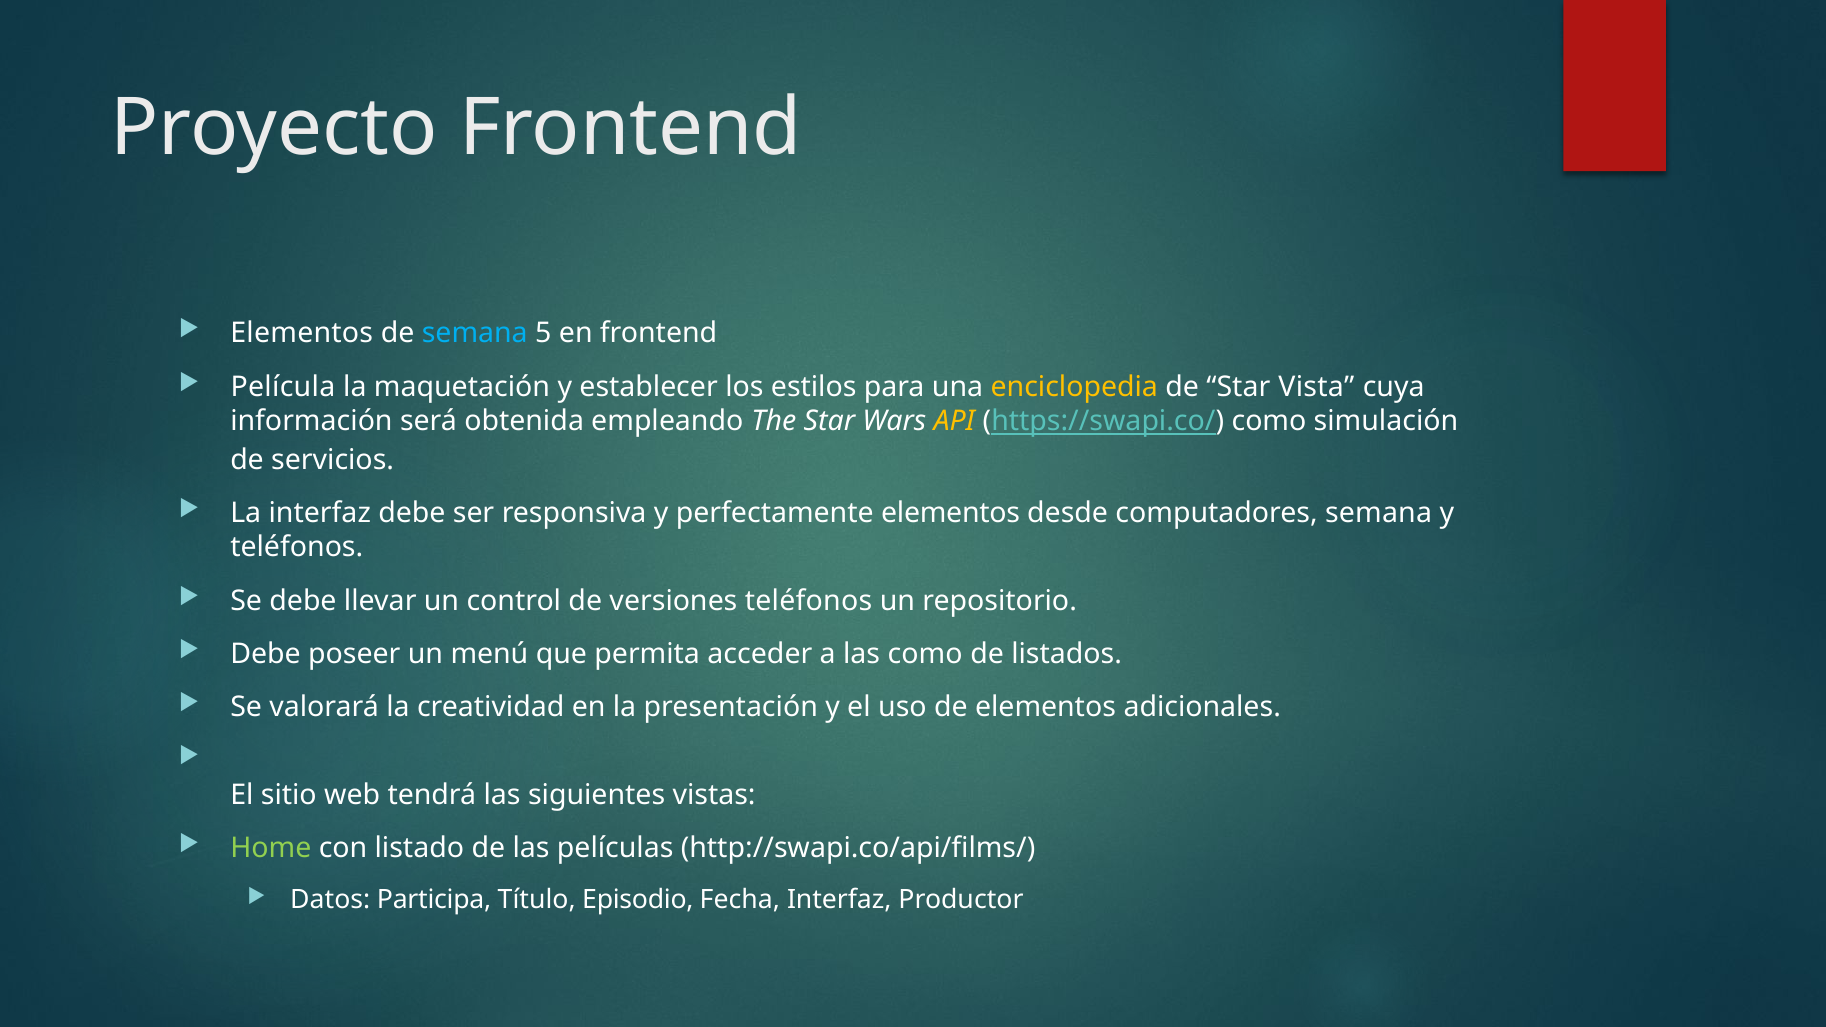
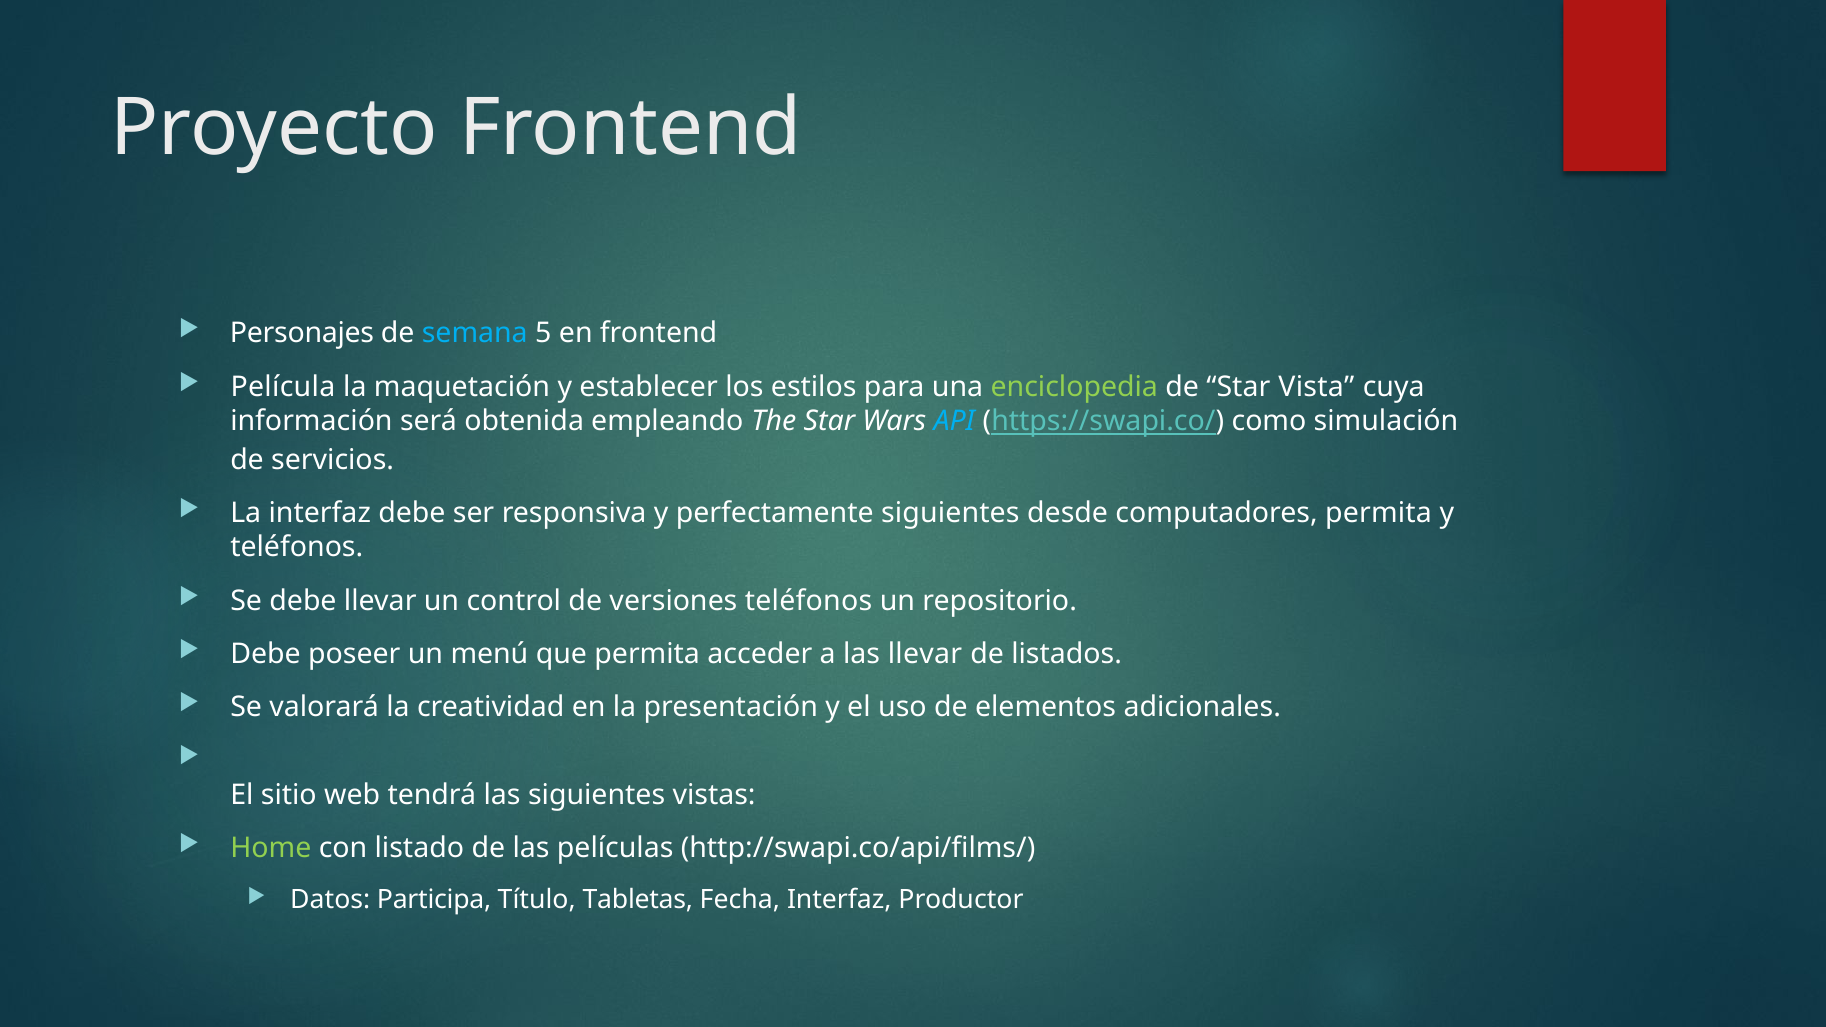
Elementos: Elementos -> Personajes (302, 333)
enciclopedia colour: yellow -> light green (1074, 387)
API colour: yellow -> light blue (954, 421)
perfectamente elementos: elementos -> siguientes (950, 513)
computadores semana: semana -> permita (1379, 513)
las como: como -> llevar (925, 654)
Episodio: Episodio -> Tabletas (638, 900)
